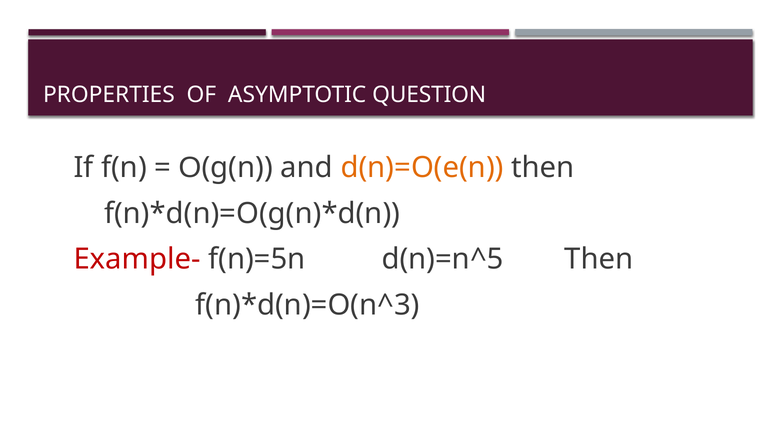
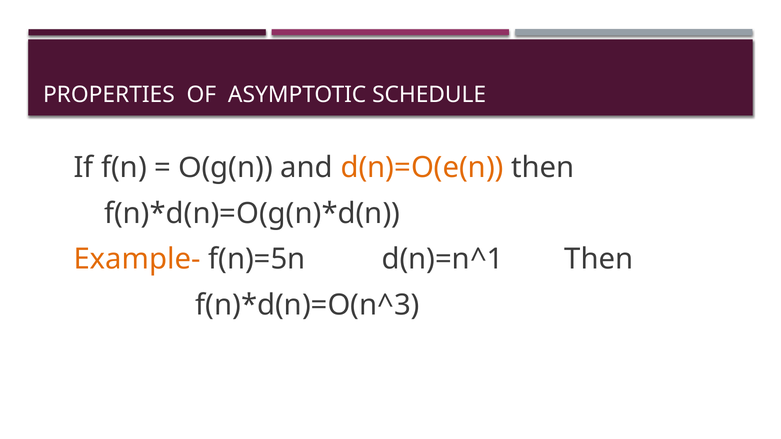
QUESTION: QUESTION -> SCHEDULE (429, 95)
Example- colour: red -> orange (137, 260)
d(n)=n^5: d(n)=n^5 -> d(n)=n^1 (443, 260)
